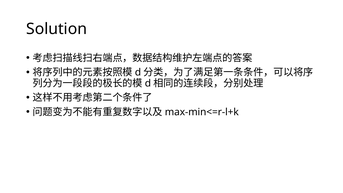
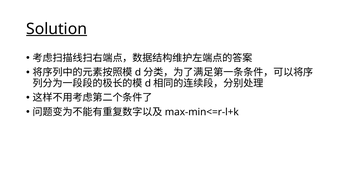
Solution underline: none -> present (57, 29)
